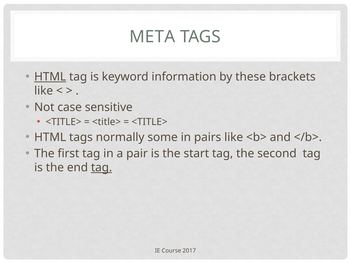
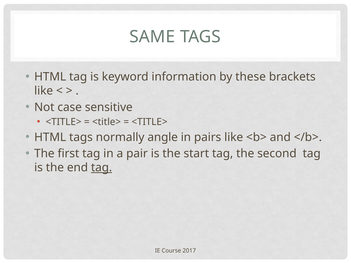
META: META -> SAME (152, 37)
HTML underline: present -> none (50, 77)
some: some -> angle (163, 137)
